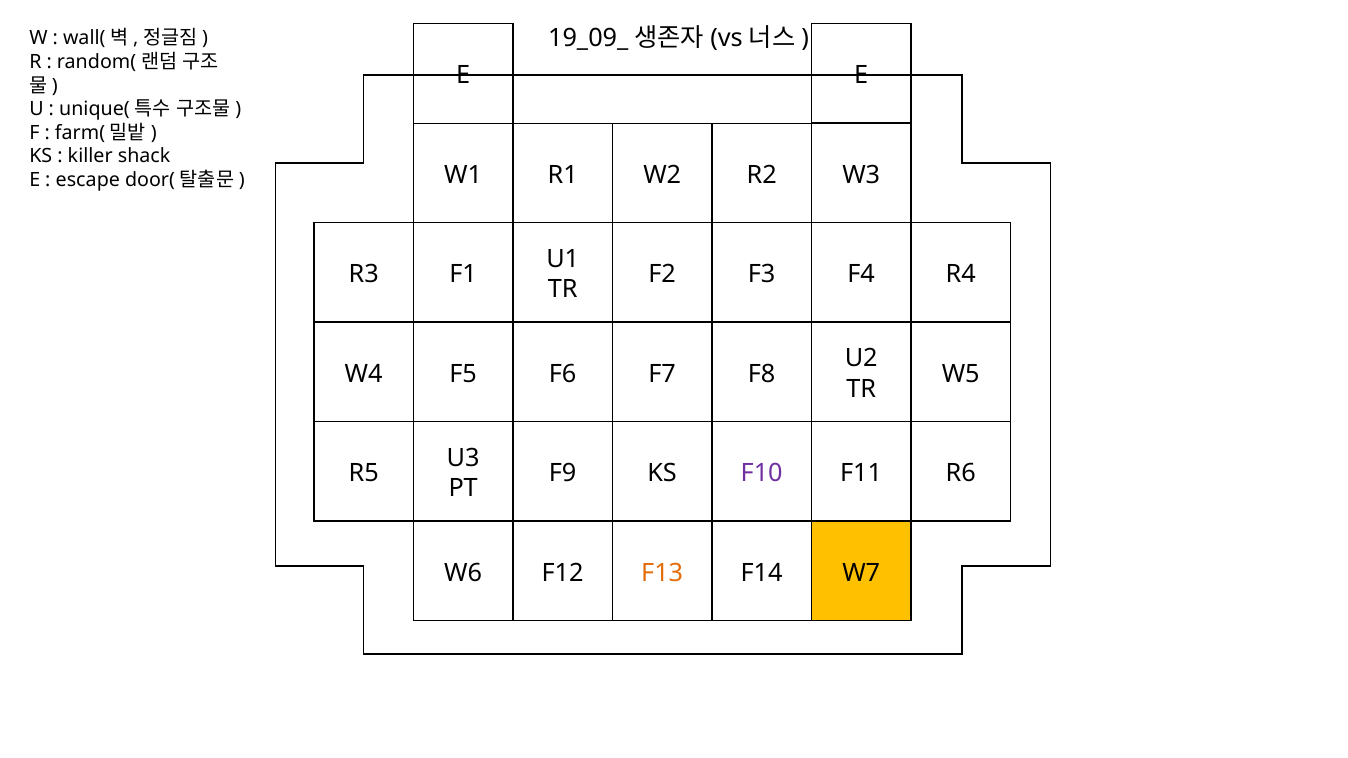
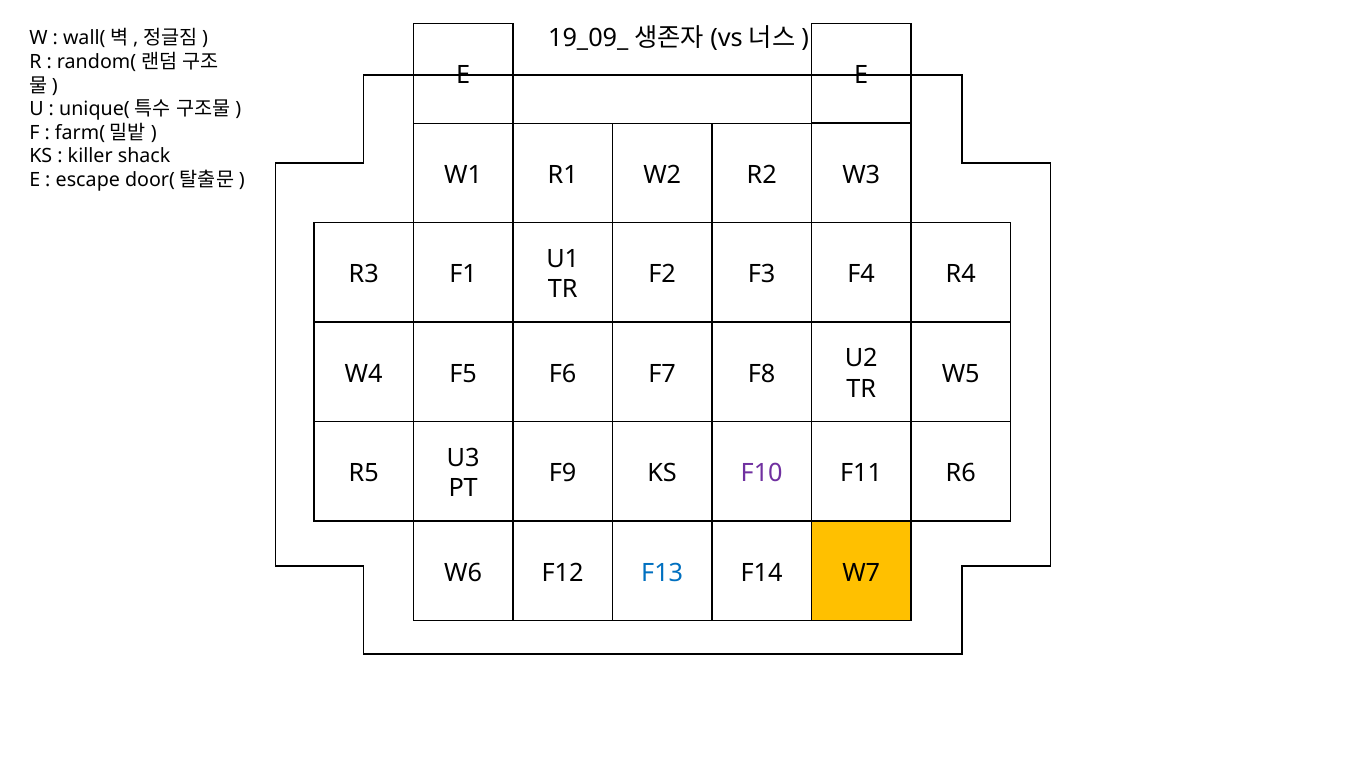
F13 colour: orange -> blue (662, 573)
